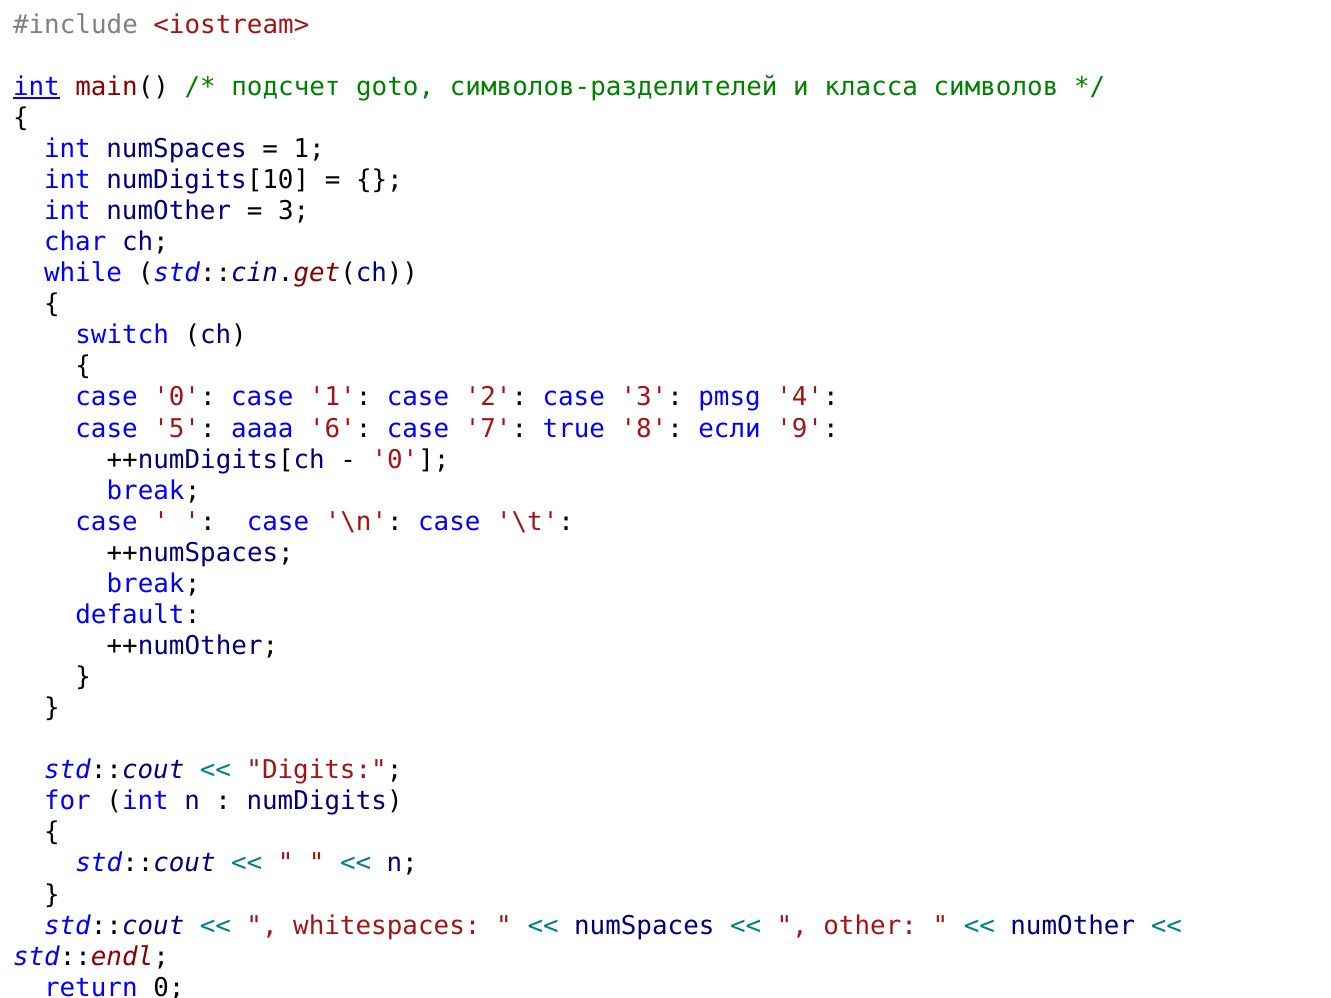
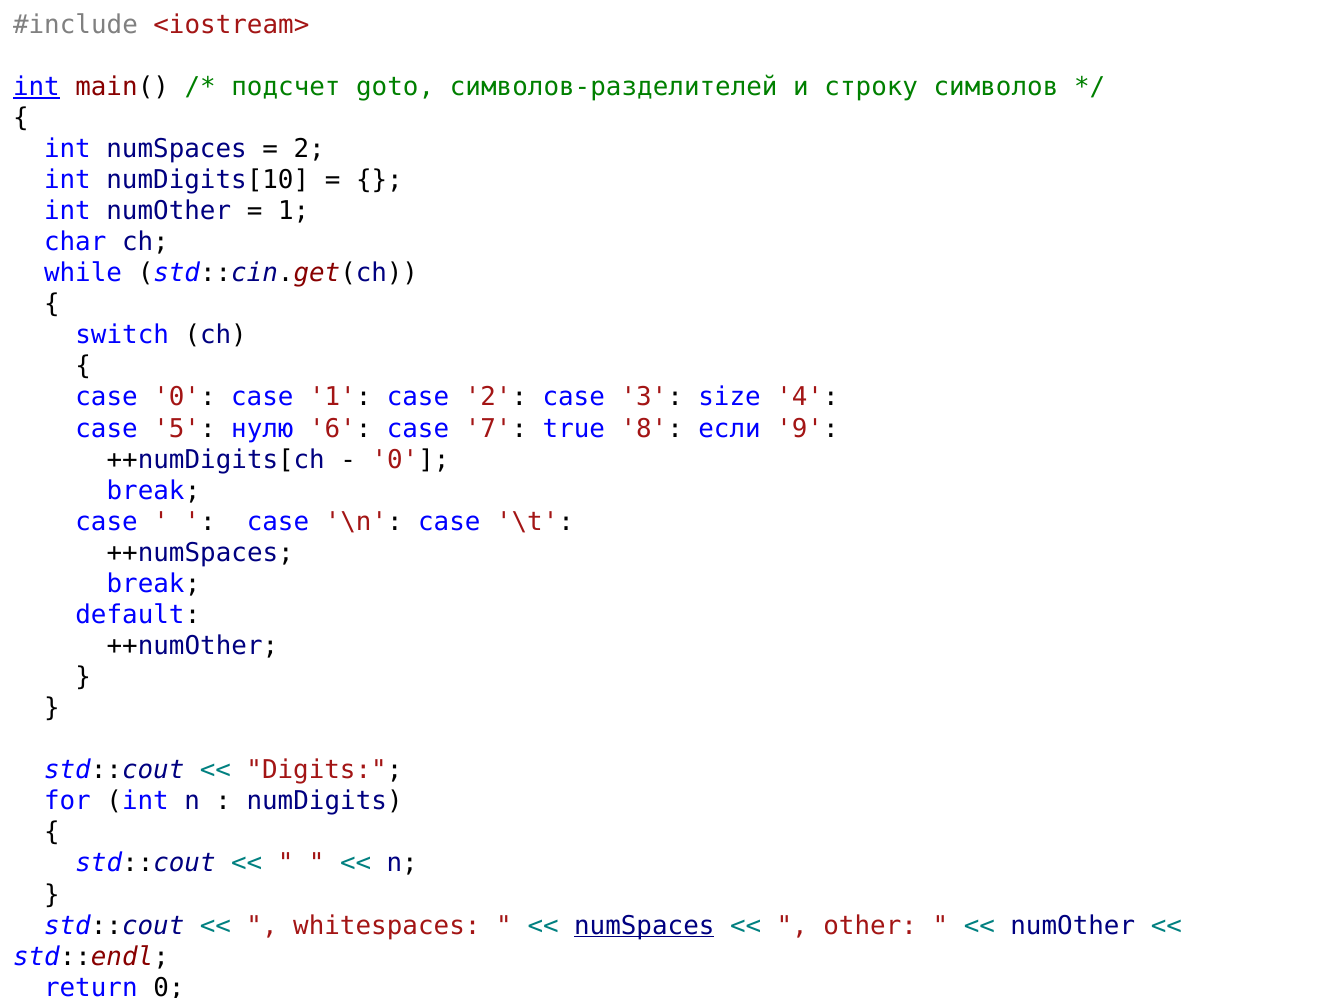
класса: класса -> строку (871, 87)
1: 1 -> 2 (309, 149)
3: 3 -> 1 (294, 211)
pmsg: pmsg -> size (730, 398)
aaaa: aaaa -> нулю (262, 429)
numSpaces underline: none -> present (644, 926)
